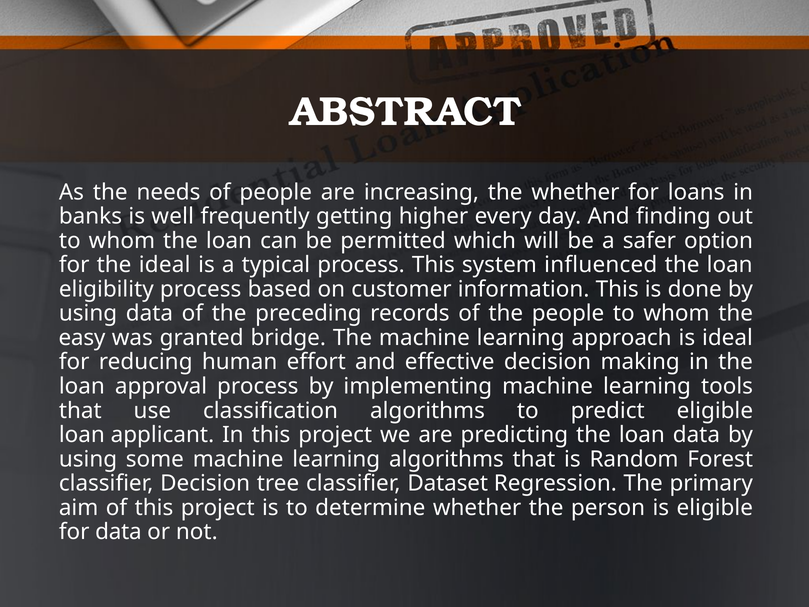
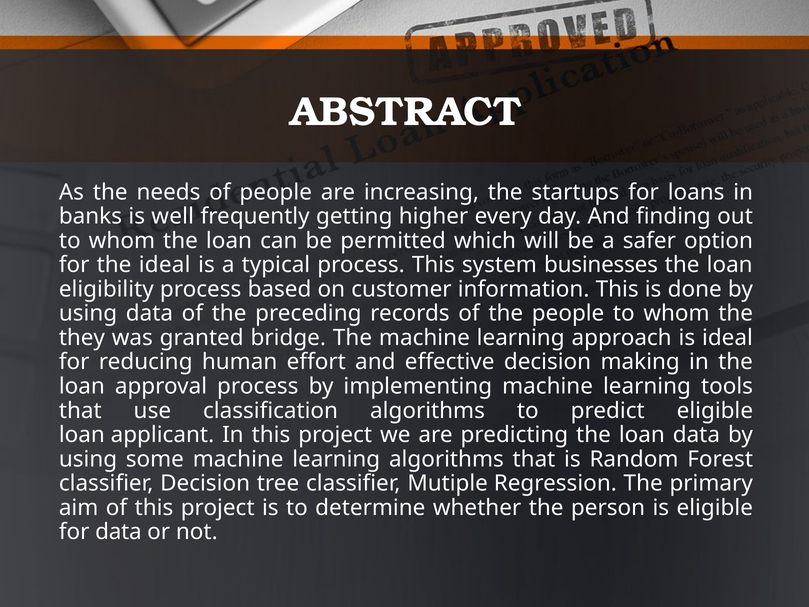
the whether: whether -> startups (575, 192)
influenced: influenced -> businesses (601, 265)
easy: easy -> they (82, 338)
Dataset: Dataset -> Mutiple (448, 483)
